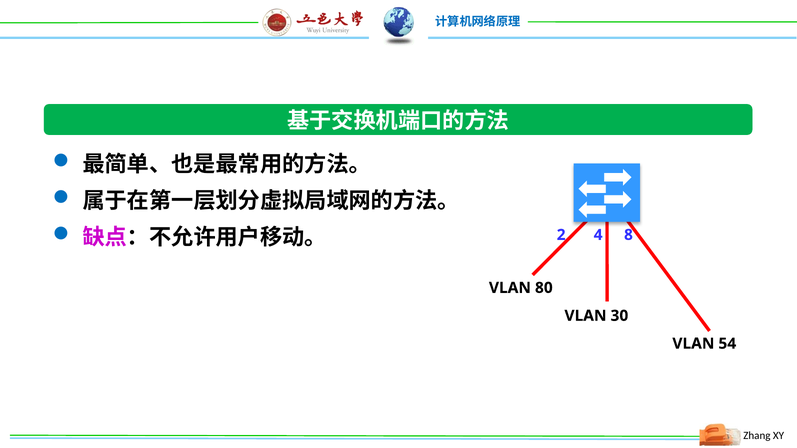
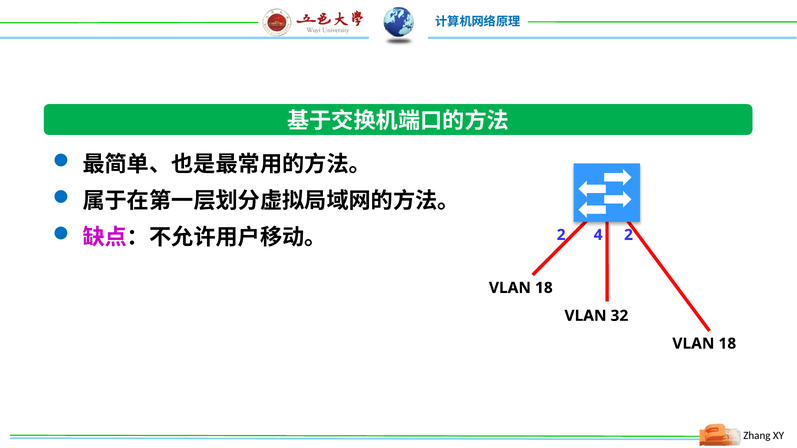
4 8: 8 -> 2 (628, 235)
80: 80 -> 18 (544, 288)
30: 30 -> 32 (619, 316)
54: 54 -> 18 (727, 344)
